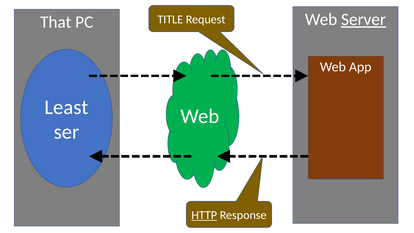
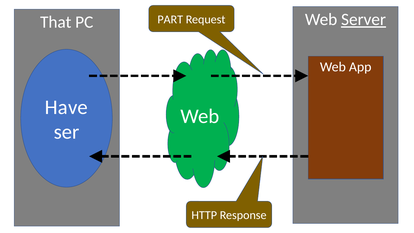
TITLE: TITLE -> PART (170, 19)
Least: Least -> Have (66, 107)
HTTP underline: present -> none (204, 215)
